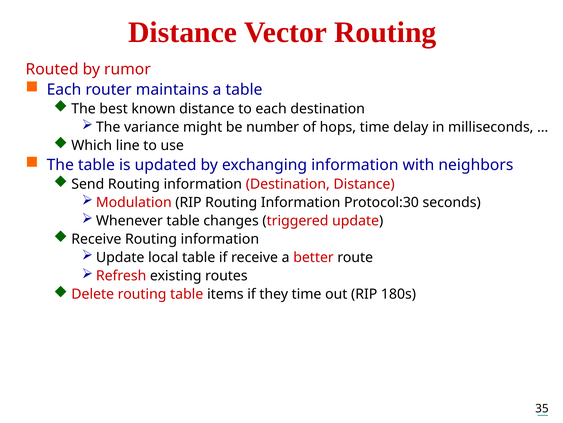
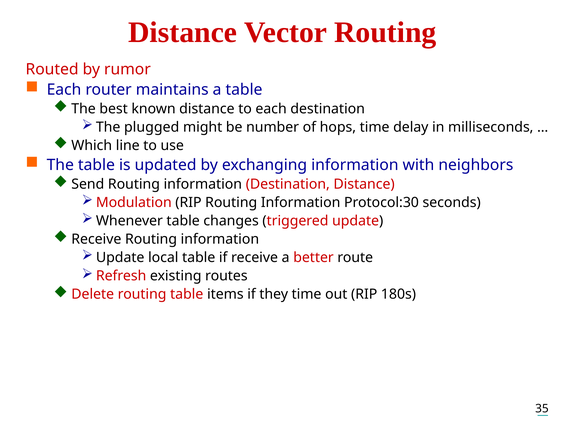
variance: variance -> plugged (152, 127)
